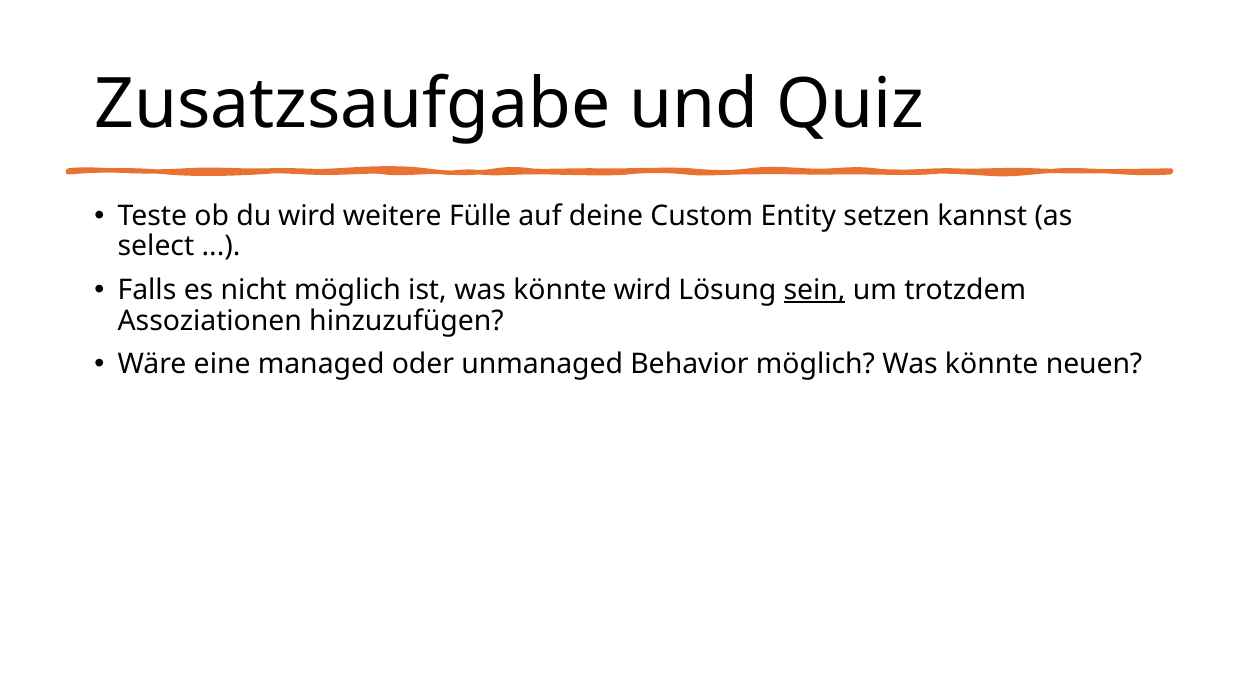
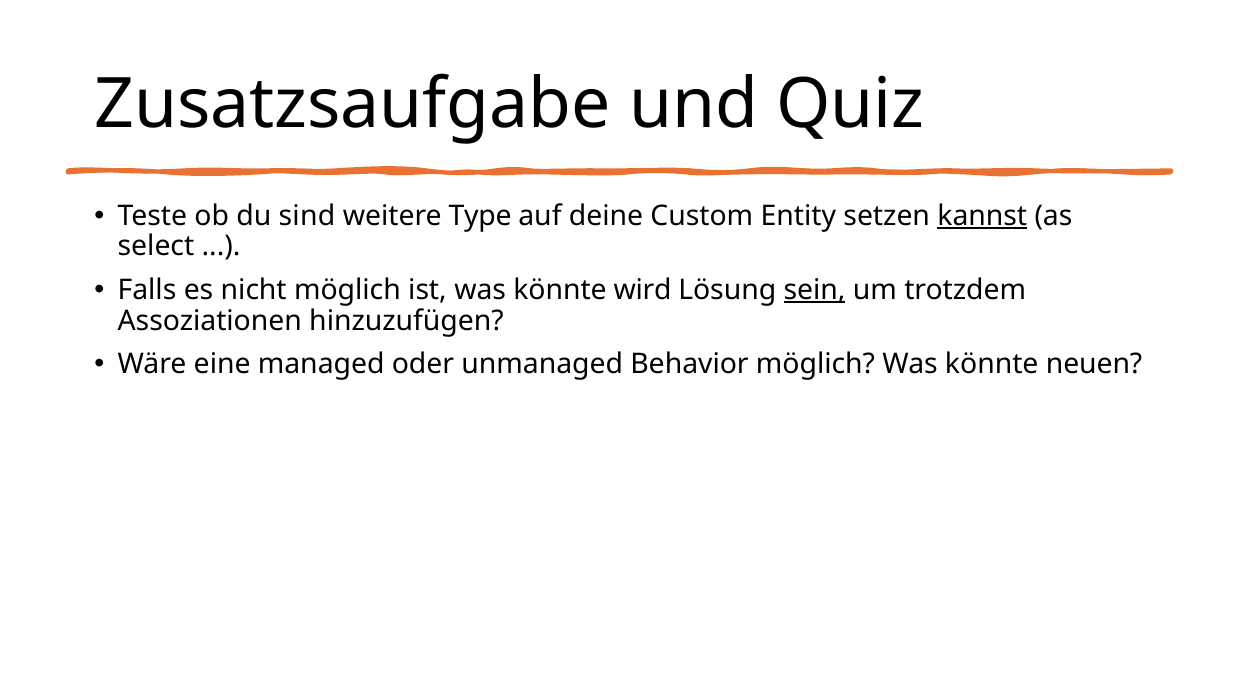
du wird: wird -> sind (307, 216)
Fülle: Fülle -> Type (480, 216)
kannst underline: none -> present (982, 216)
